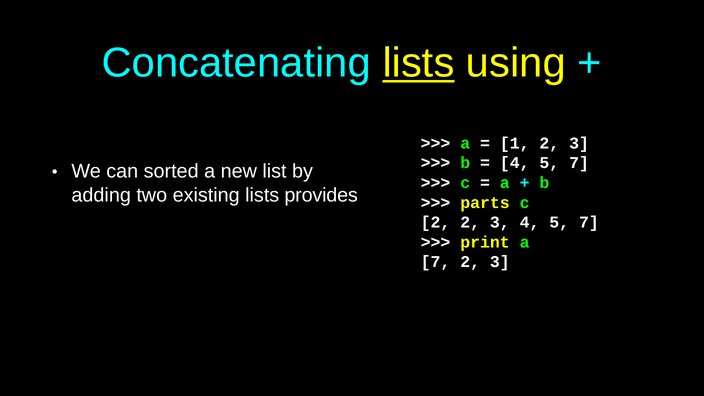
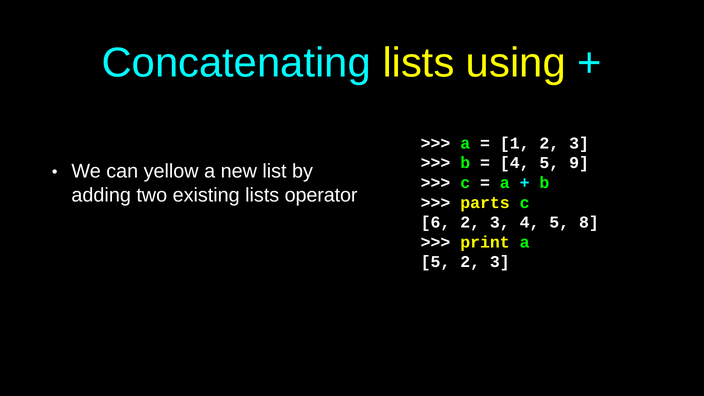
lists underline: present -> none (418, 63)
7: 7 -> 9 (579, 163)
sorted: sorted -> yellow (171, 171)
provides: provides -> operator (321, 195)
2: 2 -> 6 (436, 222)
3 4 5 7: 7 -> 8 (589, 222)
7: 7 -> 5 (436, 262)
